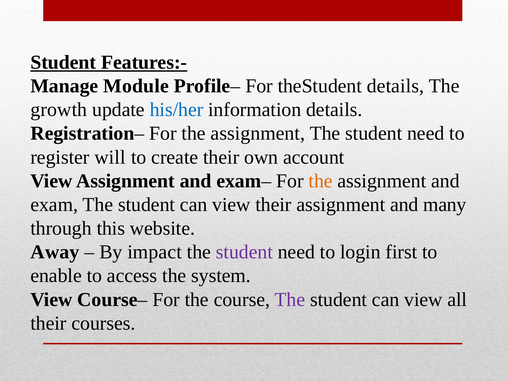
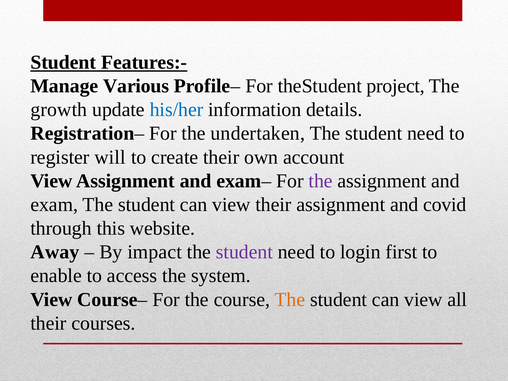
Module: Module -> Various (136, 86)
theStudent details: details -> project (396, 86)
Registration– For the assignment: assignment -> undertaken (258, 133)
the colour: orange -> purple (321, 181)
many: many -> covid (445, 205)
The colour: purple -> orange (290, 300)
